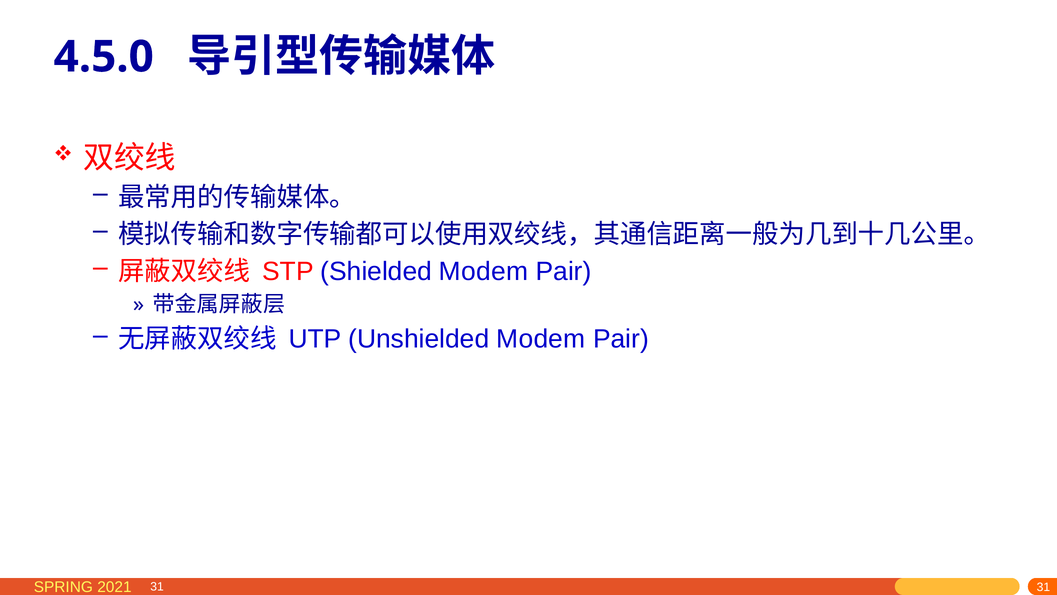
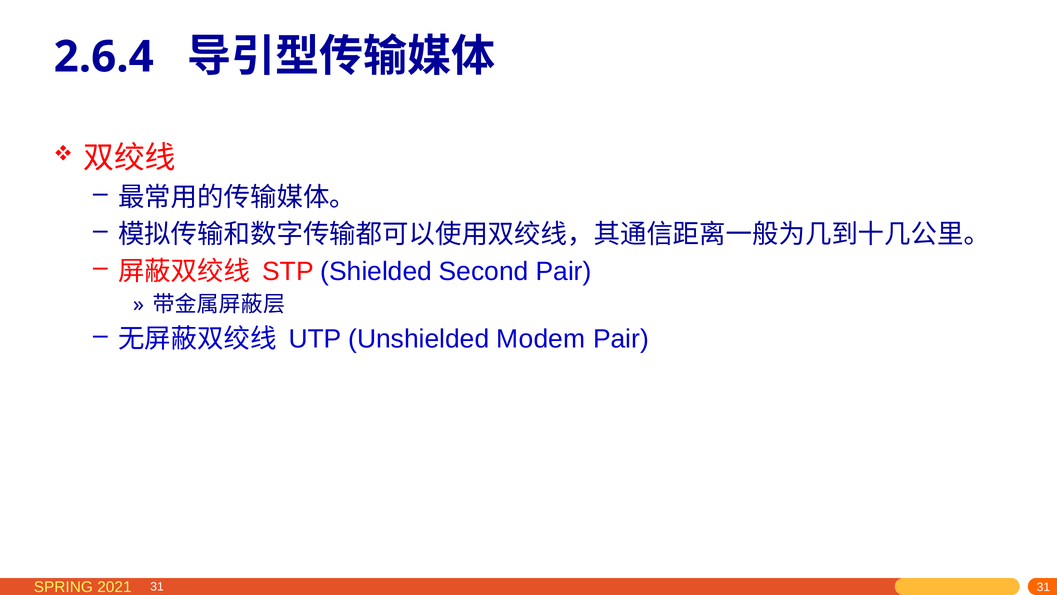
4.5.0: 4.5.0 -> 2.6.4 (104, 57)
Shielded Modem: Modem -> Second (484, 271)
